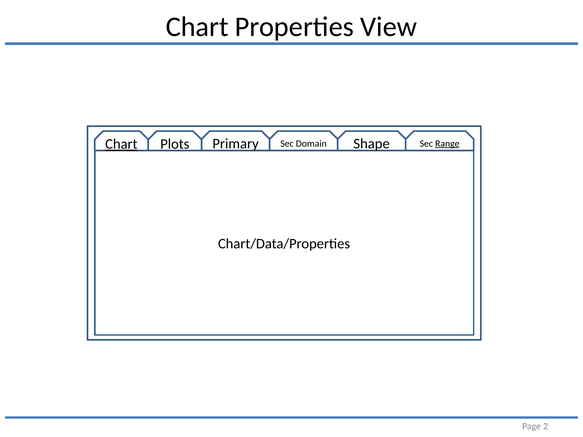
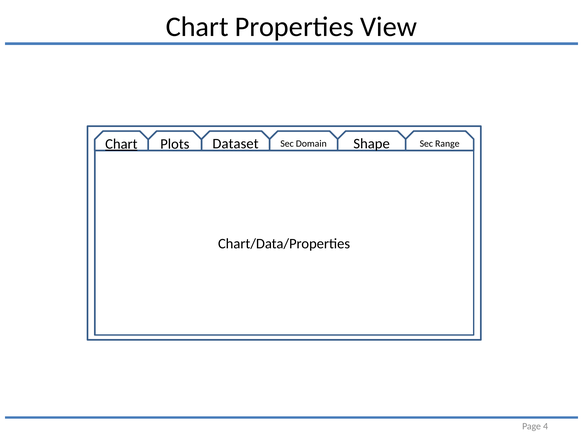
Primary: Primary -> Dataset (236, 144)
Range underline: present -> none (447, 144)
2: 2 -> 4 (546, 427)
